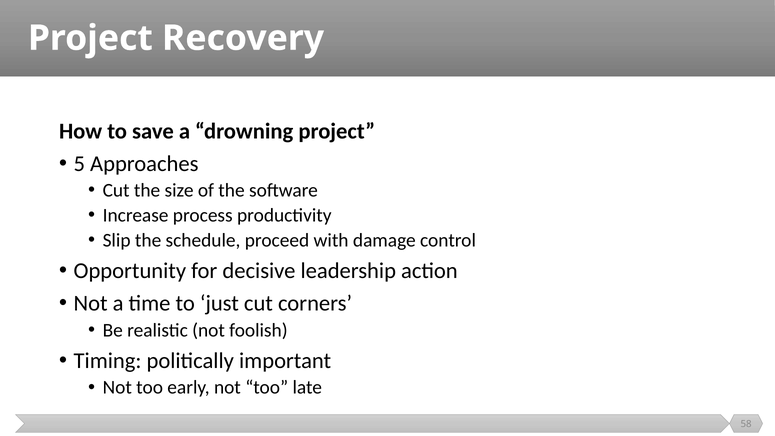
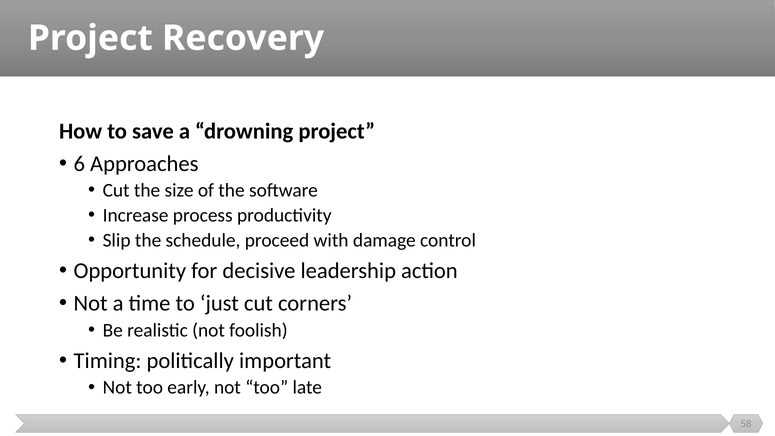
5: 5 -> 6 (79, 164)
